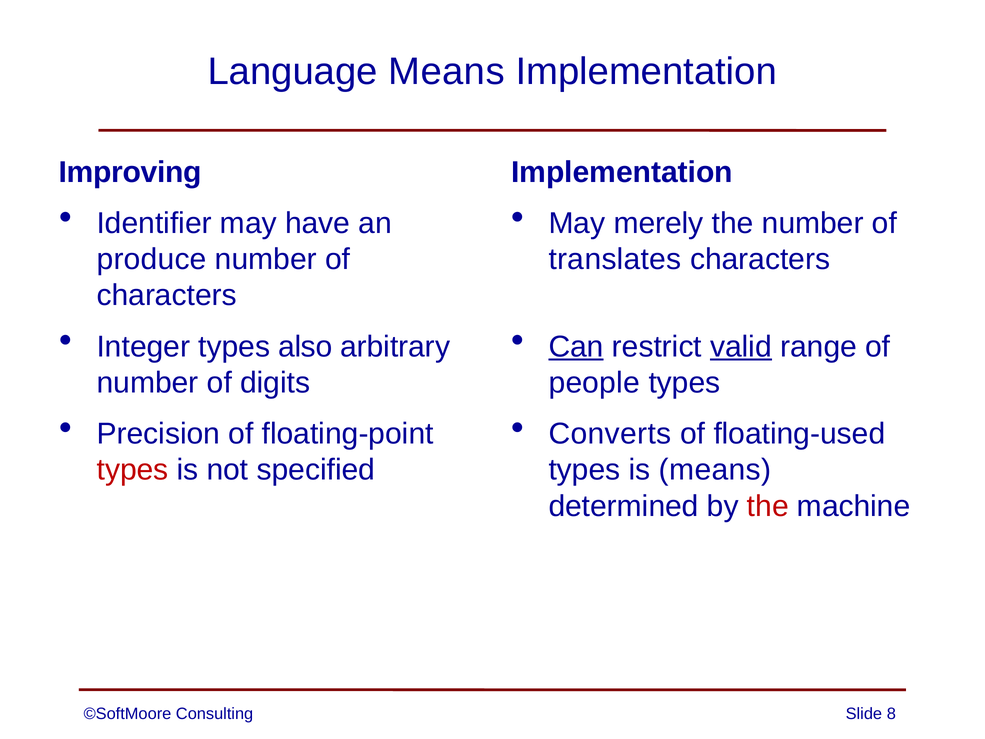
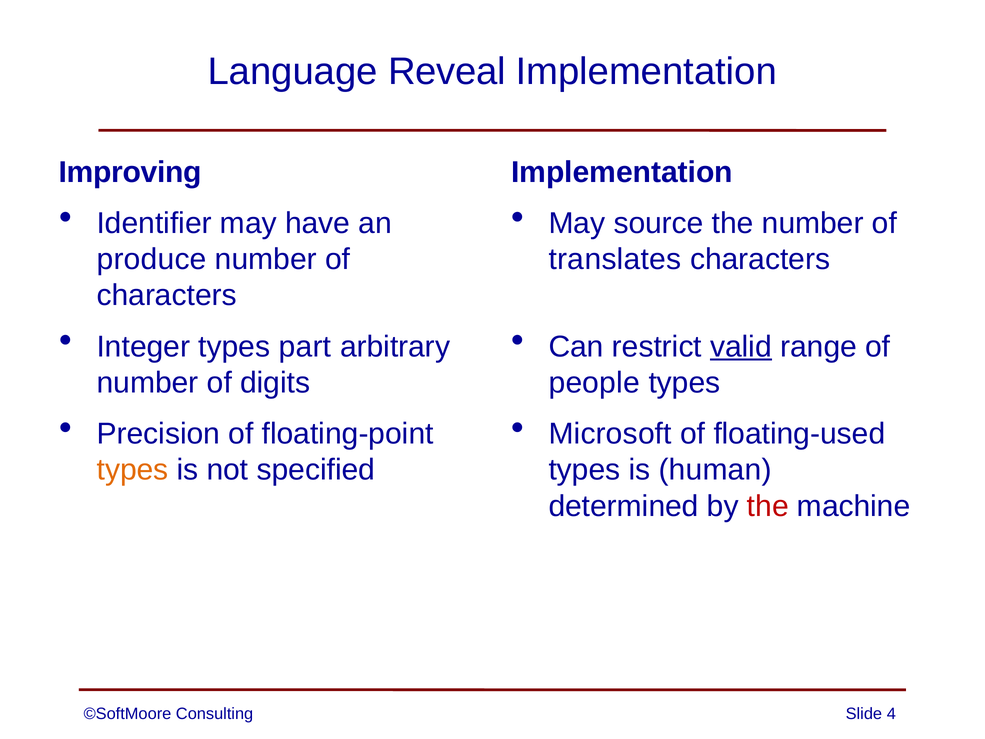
Language Means: Means -> Reveal (447, 72)
merely: merely -> source (659, 223)
also: also -> part (305, 347)
Can underline: present -> none (576, 347)
Converts: Converts -> Microsoft (610, 434)
types colour: red -> orange (133, 470)
is means: means -> human (715, 470)
8: 8 -> 4 (891, 714)
